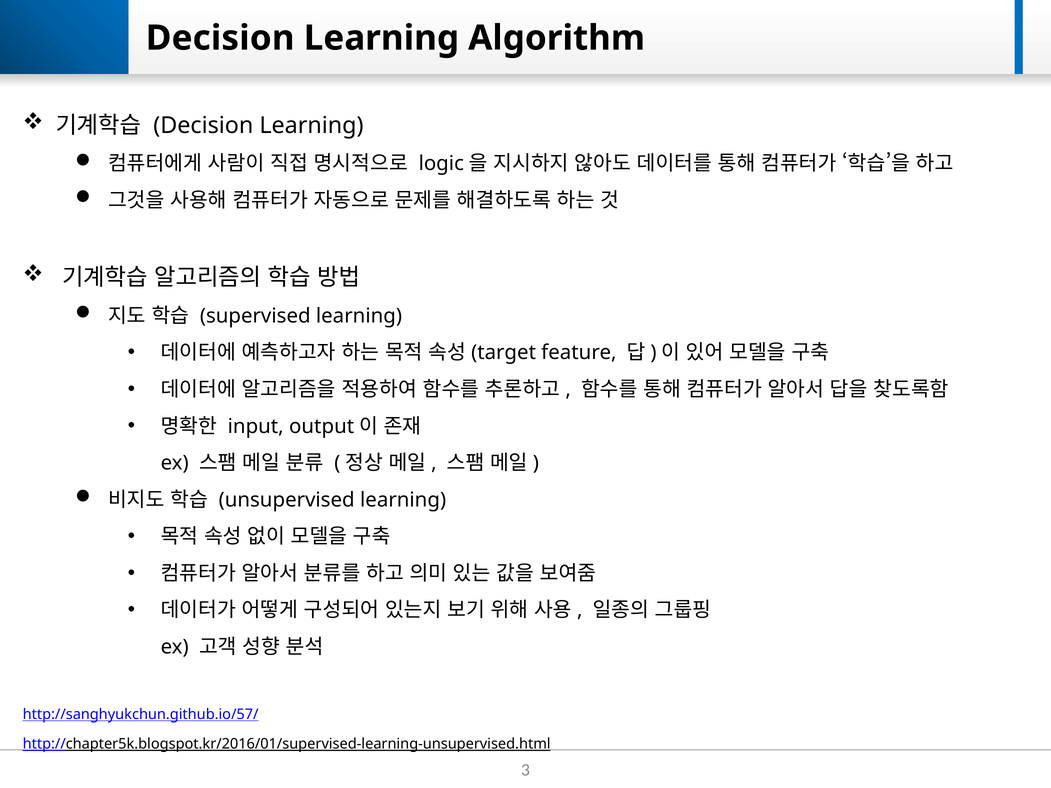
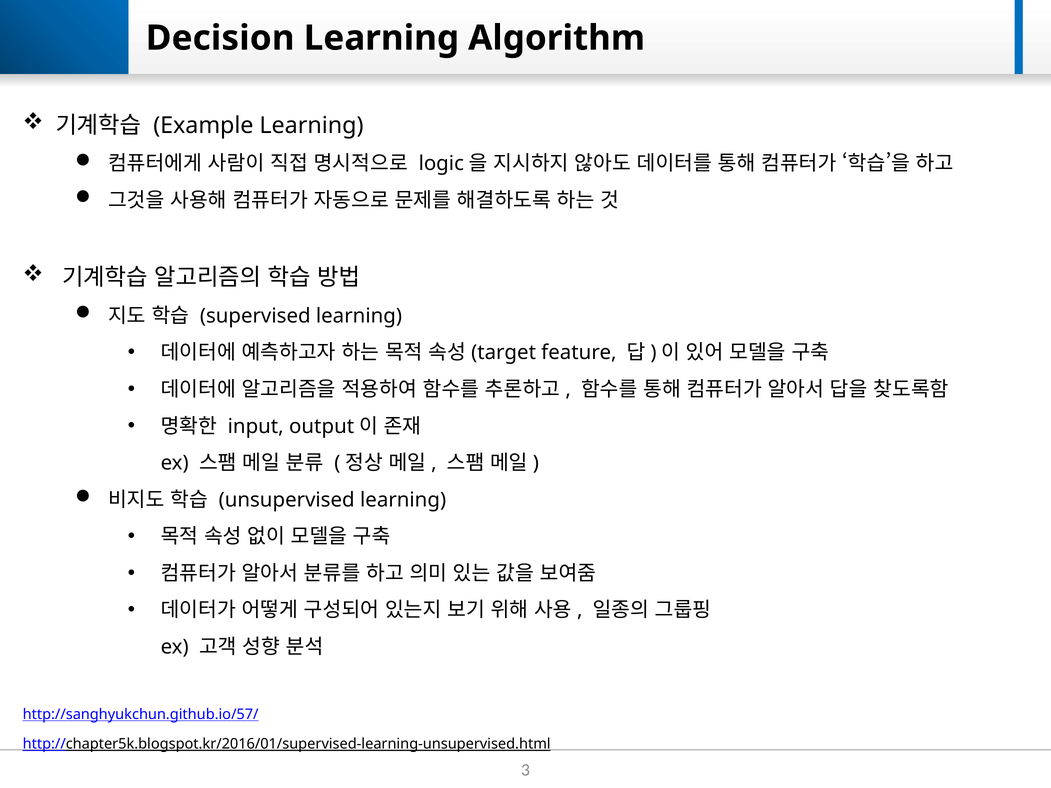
Decision: Decision -> Example (203, 125)
